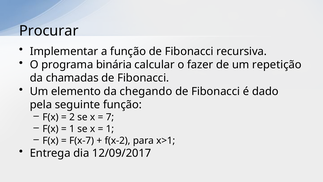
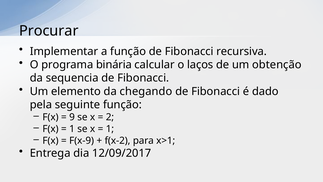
fazer: fazer -> laços (200, 65)
repetição: repetição -> obtenção (277, 65)
chamadas: chamadas -> sequencia (72, 78)
2: 2 -> 9 (72, 117)
7: 7 -> 2 (110, 117)
F(x-7: F(x-7 -> F(x-9 (82, 140)
